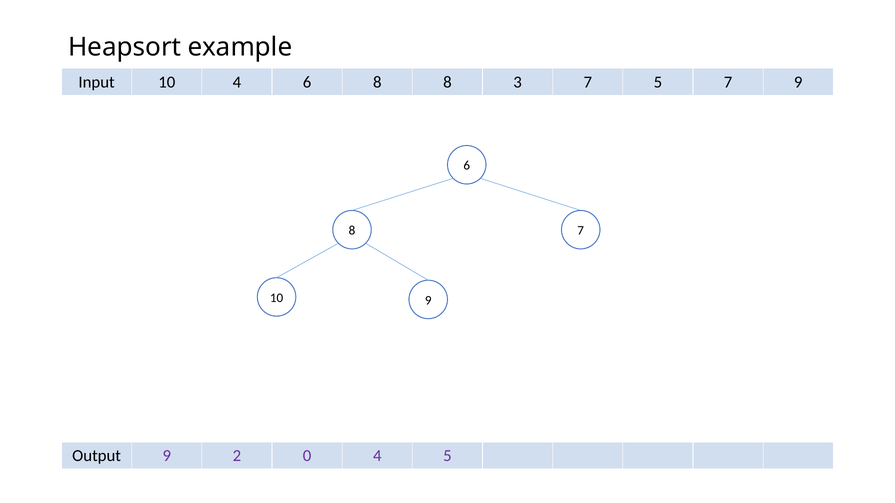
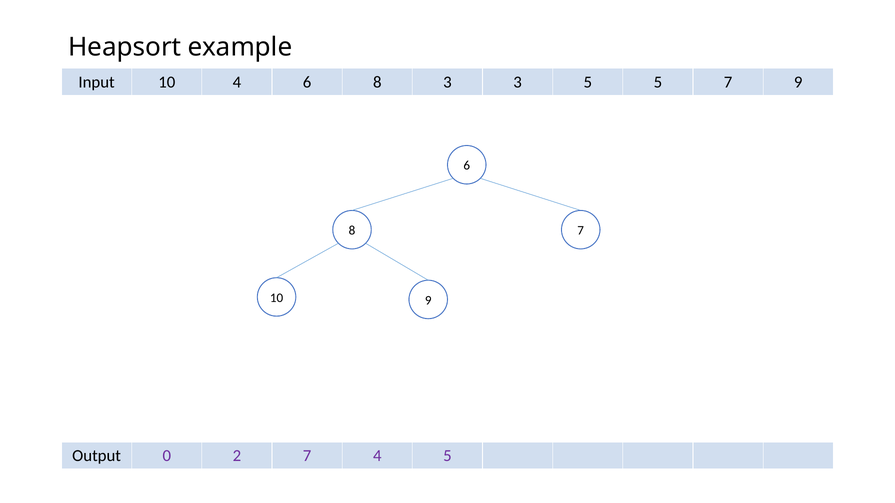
8 8: 8 -> 3 (447, 82)
3 7: 7 -> 5 (588, 82)
Output 9: 9 -> 0 (167, 456)
2 0: 0 -> 7 (307, 456)
